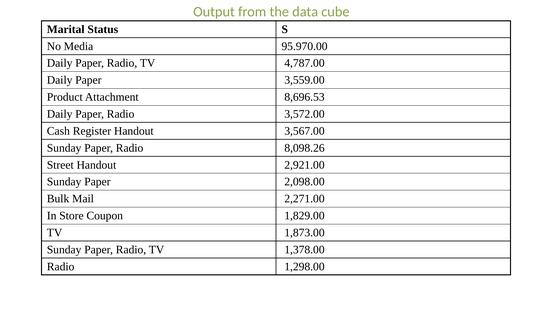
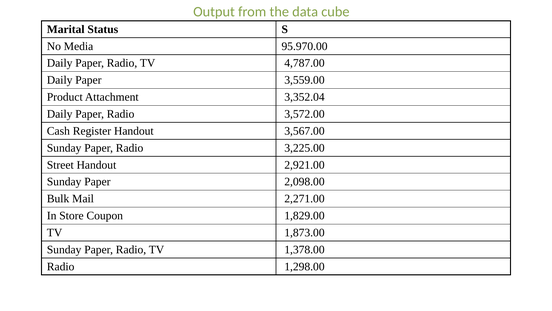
8,696.53: 8,696.53 -> 3,352.04 (304, 97)
8,098.26: 8,098.26 -> 3,225.00 (304, 148)
